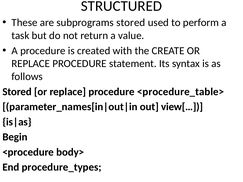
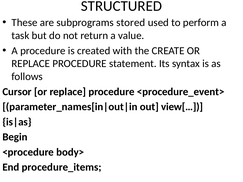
Stored: Stored -> Cursor (17, 92)
<procedure_table>: <procedure_table> -> <procedure_event> (181, 92)
procedure_types: procedure_types -> procedure_items (62, 167)
